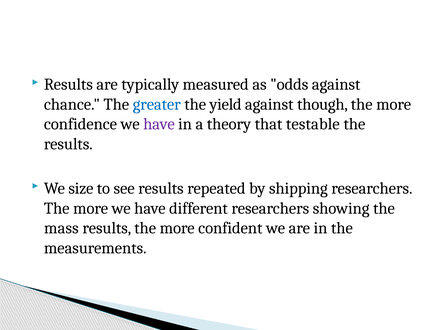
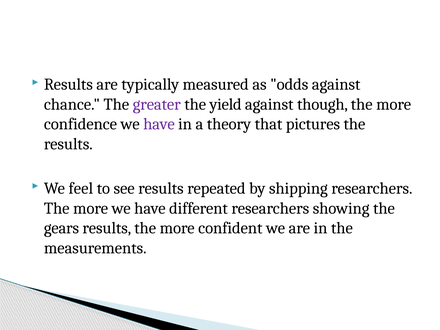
greater colour: blue -> purple (157, 104)
testable: testable -> pictures (313, 124)
size: size -> feel (81, 188)
mass: mass -> gears (61, 228)
